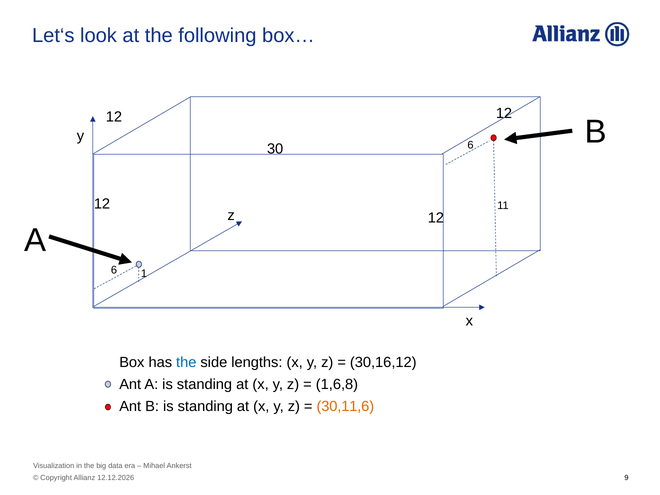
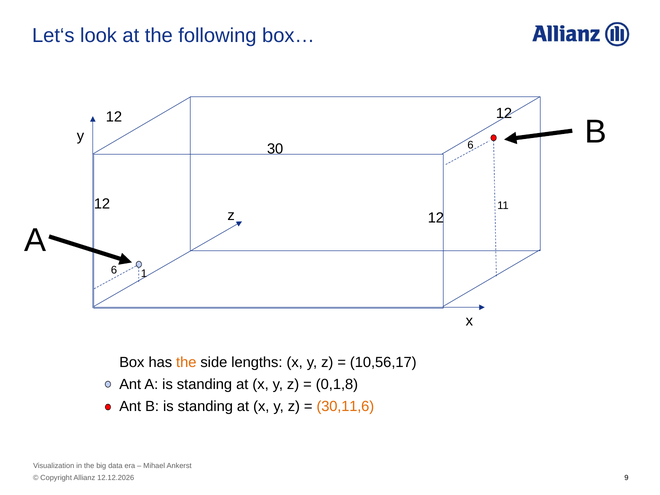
the colour: blue -> orange (186, 362)
30,16,12: 30,16,12 -> 10,56,17 (383, 362)
1,6,8: 1,6,8 -> 0,1,8 (337, 384)
